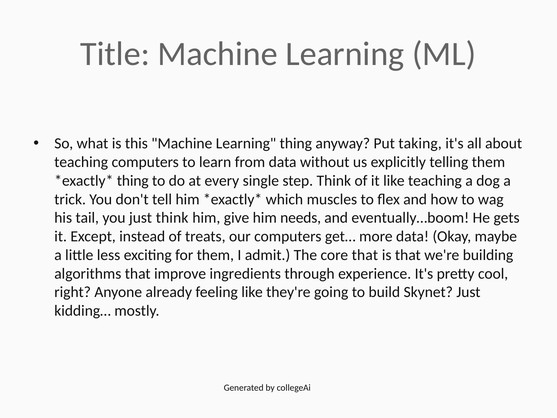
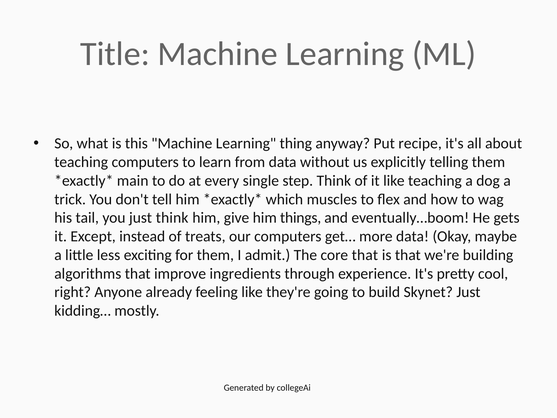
taking: taking -> recipe (420, 143)
thing: thing -> main (133, 181)
needs: needs -> things (301, 218)
